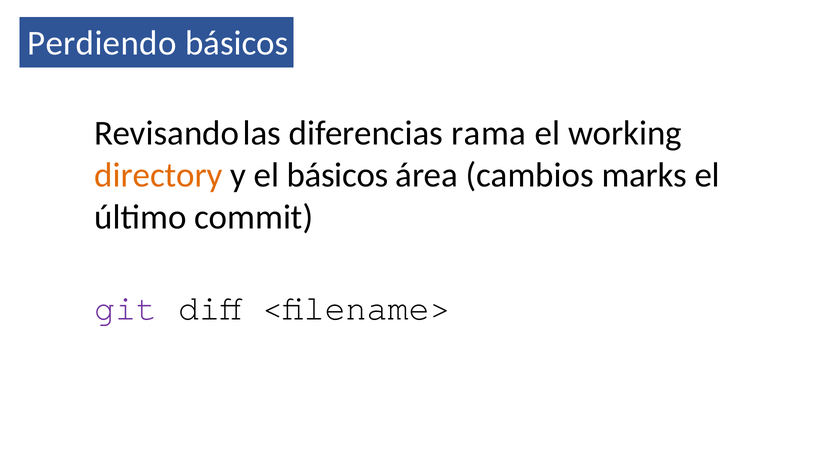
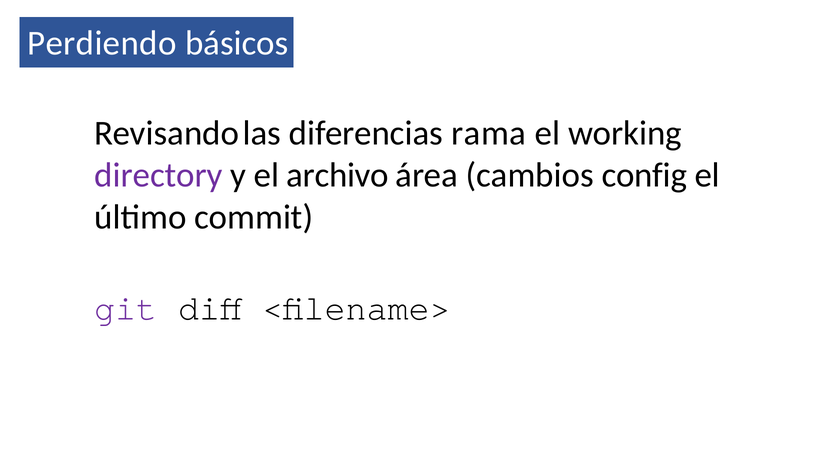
directory colour: orange -> purple (158, 175)
el básicos: básicos -> archivo (337, 175)
marks: marks -> config (644, 175)
